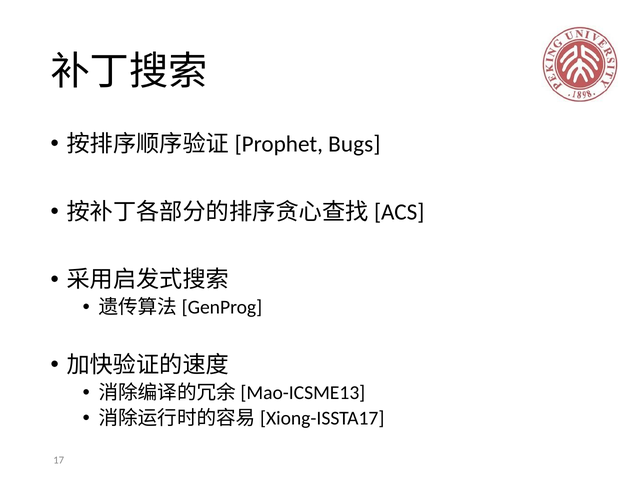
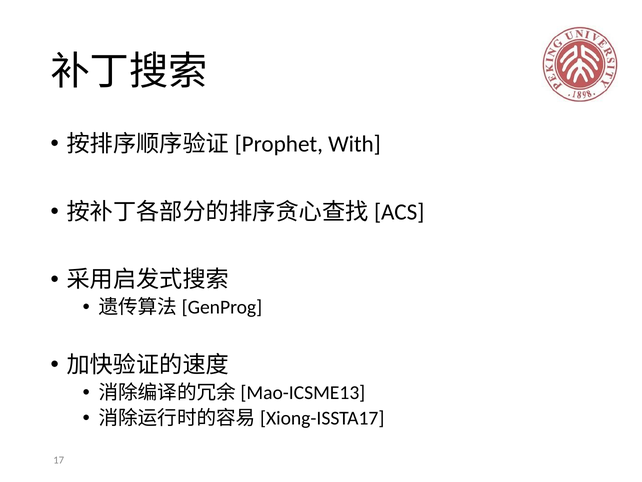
Bugs: Bugs -> With (354, 144)
